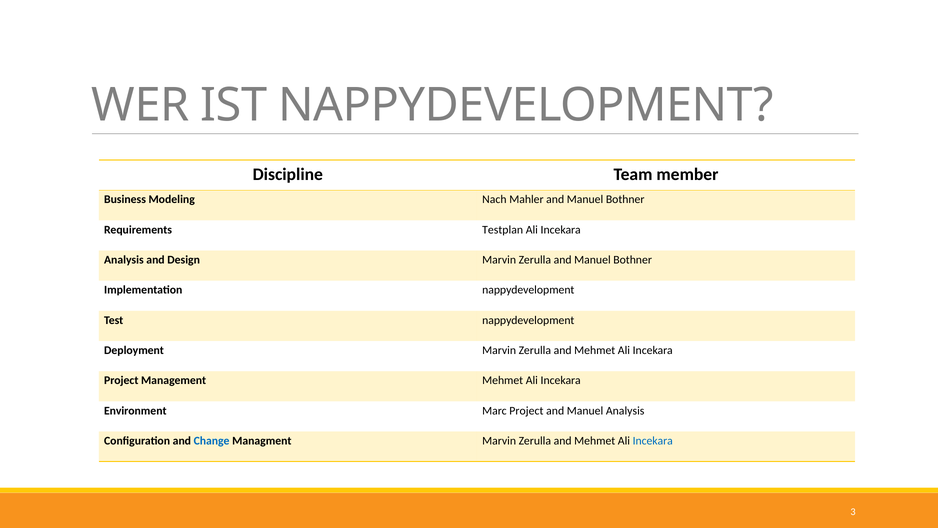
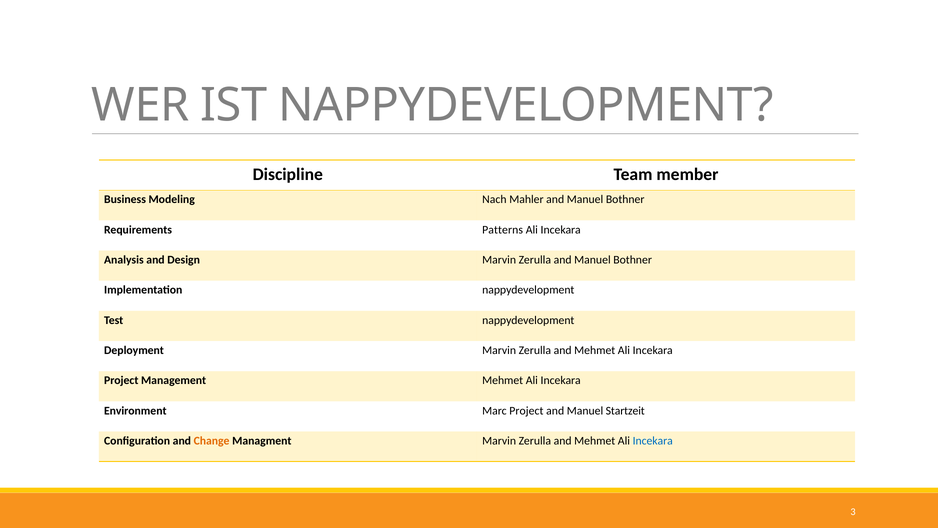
Testplan: Testplan -> Patterns (503, 230)
Manuel Analysis: Analysis -> Startzeit (625, 410)
Change colour: blue -> orange (212, 441)
